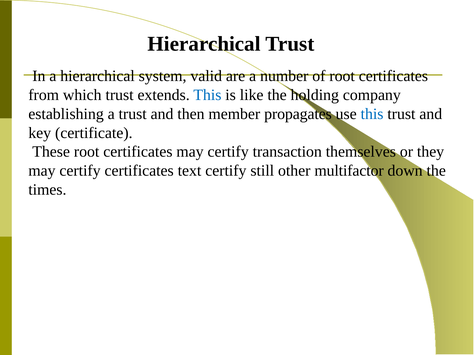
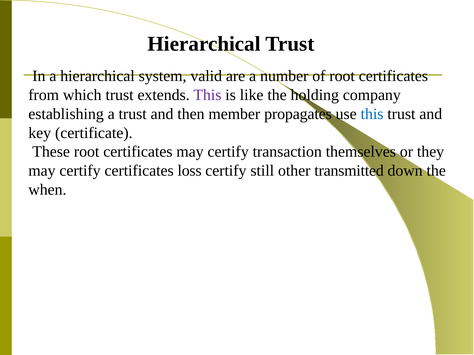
This colour: blue -> purple (207, 95)
text: text -> loss (190, 171)
multifactor: multifactor -> transmitted (349, 171)
times: times -> when (47, 190)
